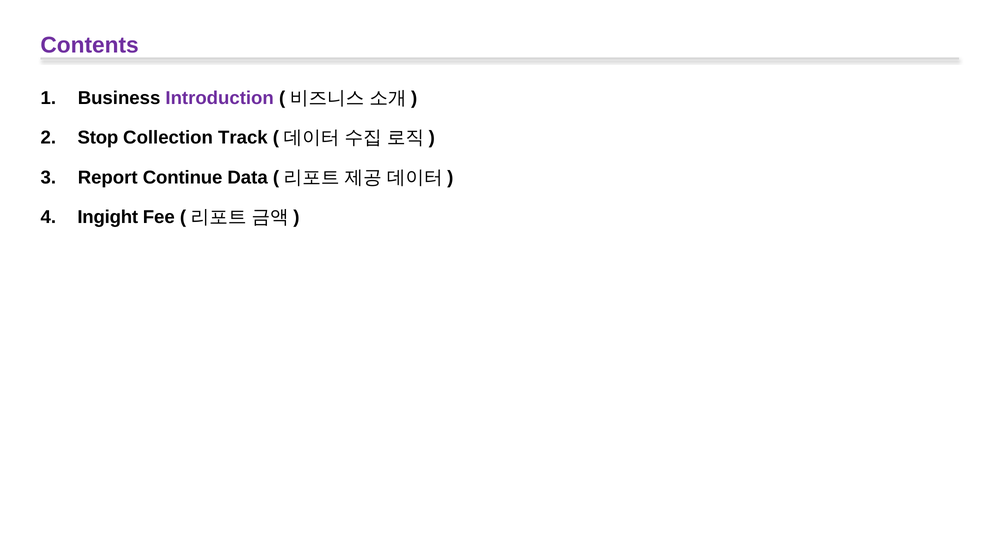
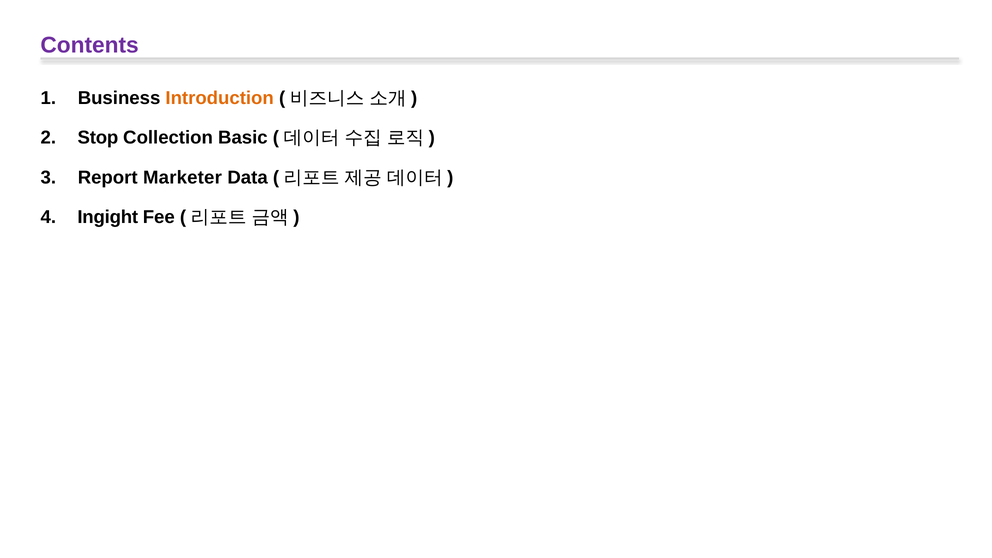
Introduction colour: purple -> orange (220, 98)
Track: Track -> Basic (243, 138)
Continue: Continue -> Marketer (182, 177)
